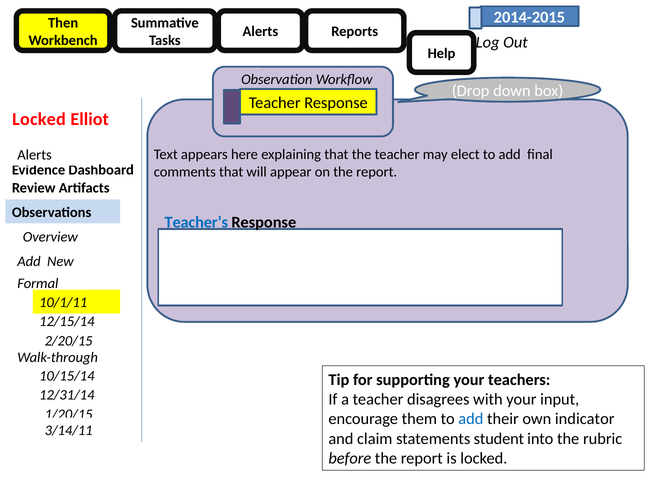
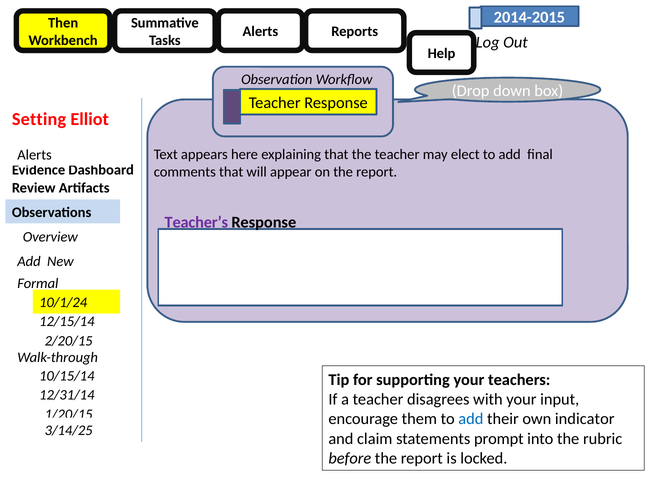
Locked: Locked -> Setting (39, 119)
Teacher’s colour: blue -> purple (196, 222)
10/1/11: 10/1/11 -> 10/1/24 (63, 303)
3/14/11: 3/14/11 -> 3/14/25 (69, 431)
student: student -> prompt (499, 439)
